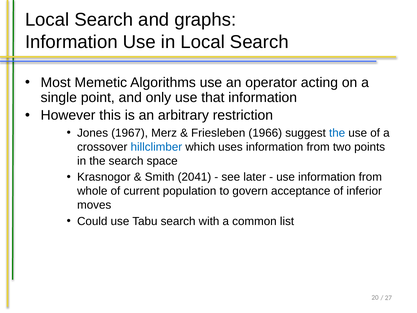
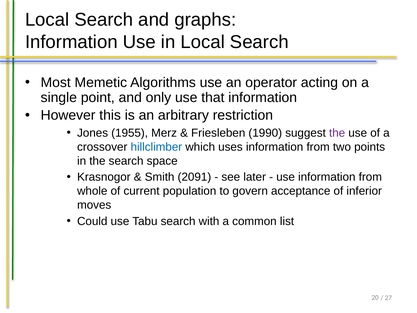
1967: 1967 -> 1955 (130, 133)
1966: 1966 -> 1990 (265, 133)
the colour: blue -> purple (337, 133)
2041: 2041 -> 2091 (194, 177)
